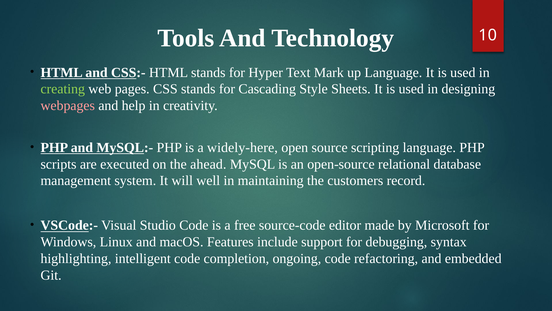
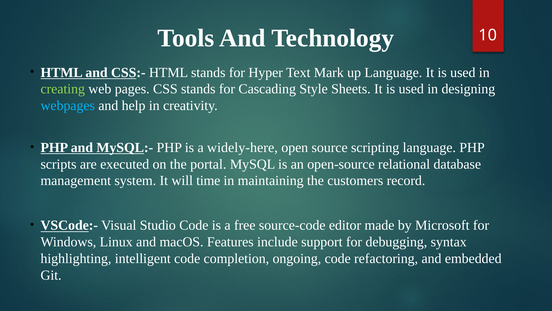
webpages colour: pink -> light blue (68, 105)
ahead: ahead -> portal (208, 164)
well: well -> time (208, 180)
